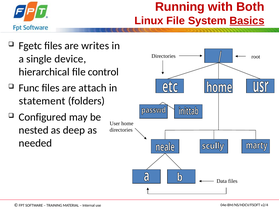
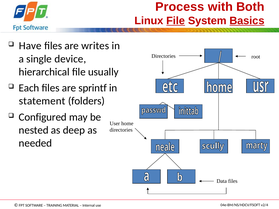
Running: Running -> Process (180, 7)
File underline: none -> present (176, 21)
Fgetc: Fgetc -> Have (30, 46)
control: control -> usually (103, 72)
Func: Func -> Each (29, 88)
attach: attach -> sprintf (93, 88)
